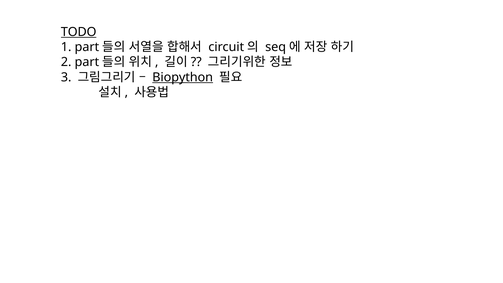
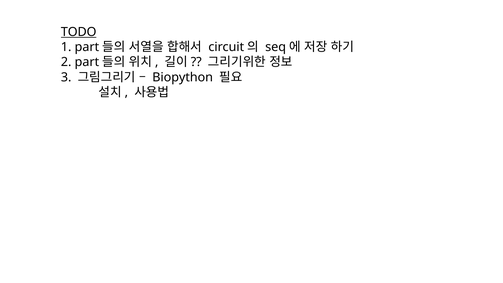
Biopython underline: present -> none (183, 77)
